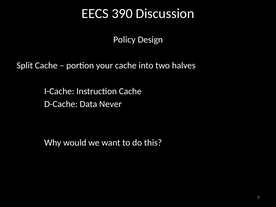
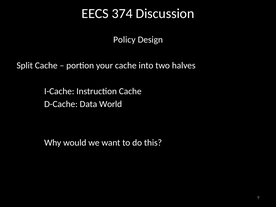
390: 390 -> 374 (122, 14)
Never: Never -> World (111, 104)
